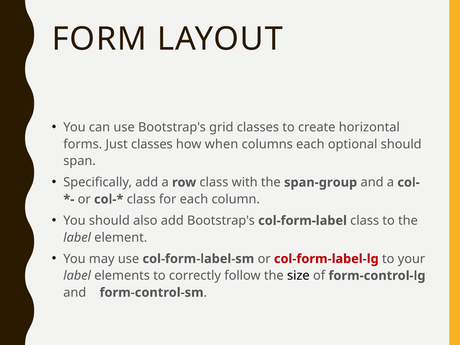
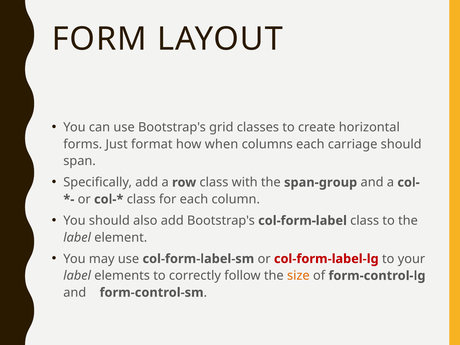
Just classes: classes -> format (152, 144)
optional: optional -> carriage (353, 144)
size colour: black -> orange (298, 276)
